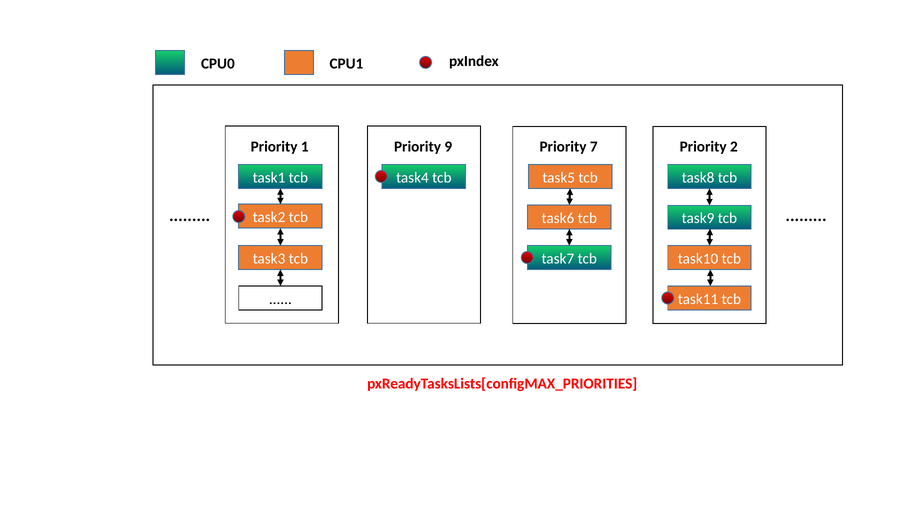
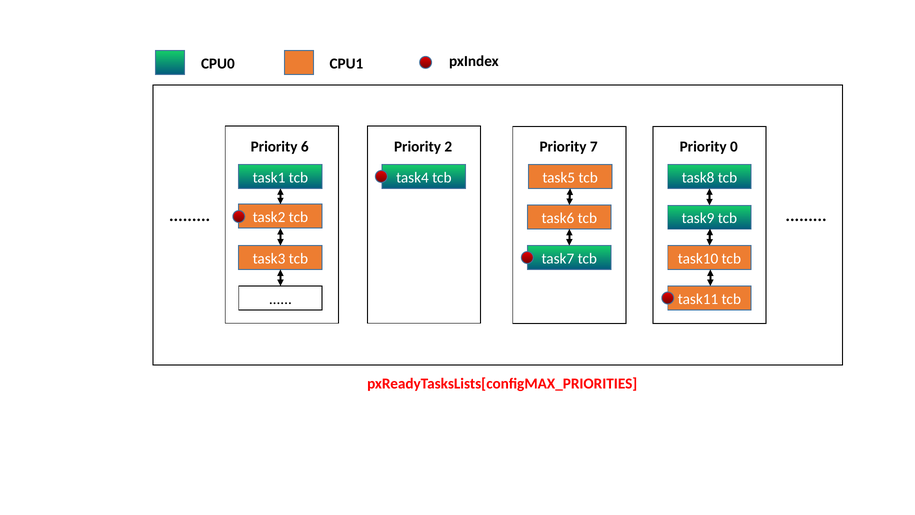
1: 1 -> 6 (305, 147)
9: 9 -> 2 (448, 147)
2: 2 -> 0 (734, 147)
